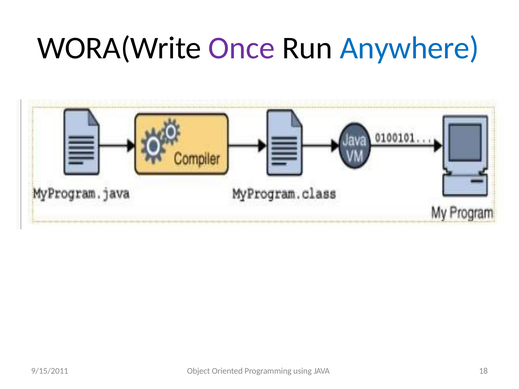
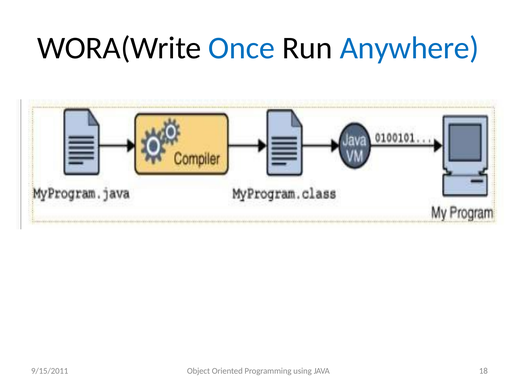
Once colour: purple -> blue (242, 48)
